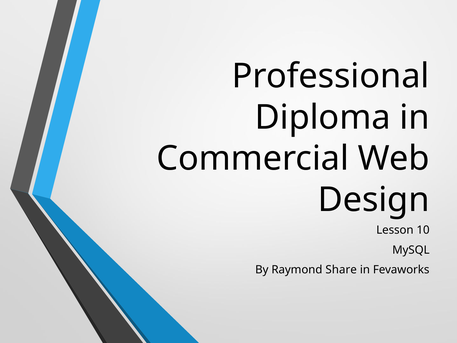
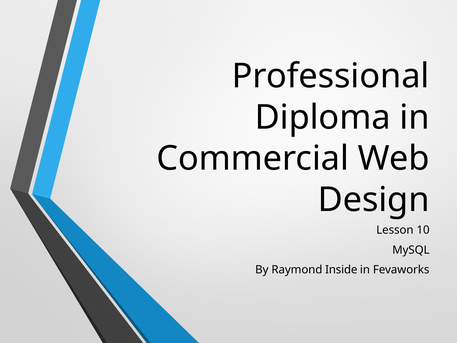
Share: Share -> Inside (341, 270)
